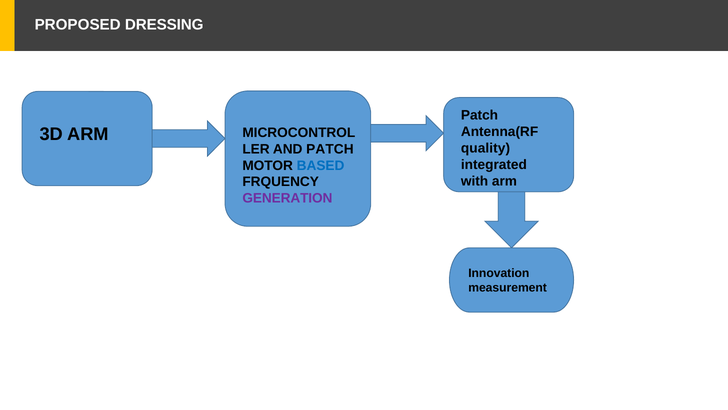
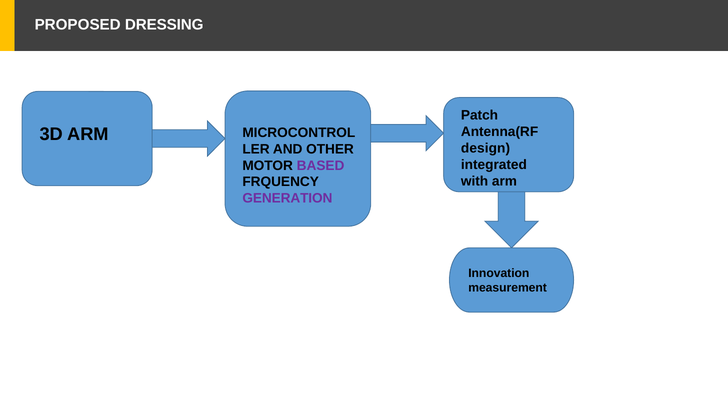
quality: quality -> design (486, 148)
AND PATCH: PATCH -> OTHER (330, 149)
BASED colour: blue -> purple (321, 165)
